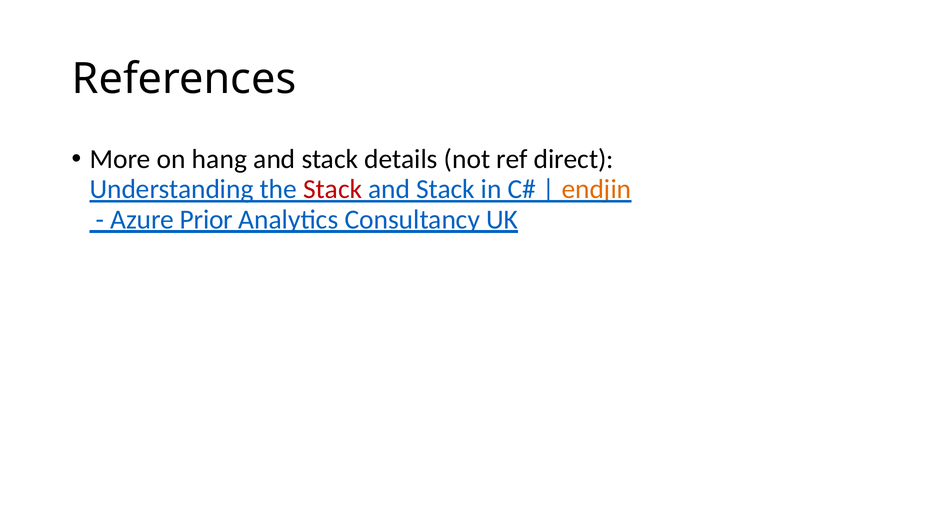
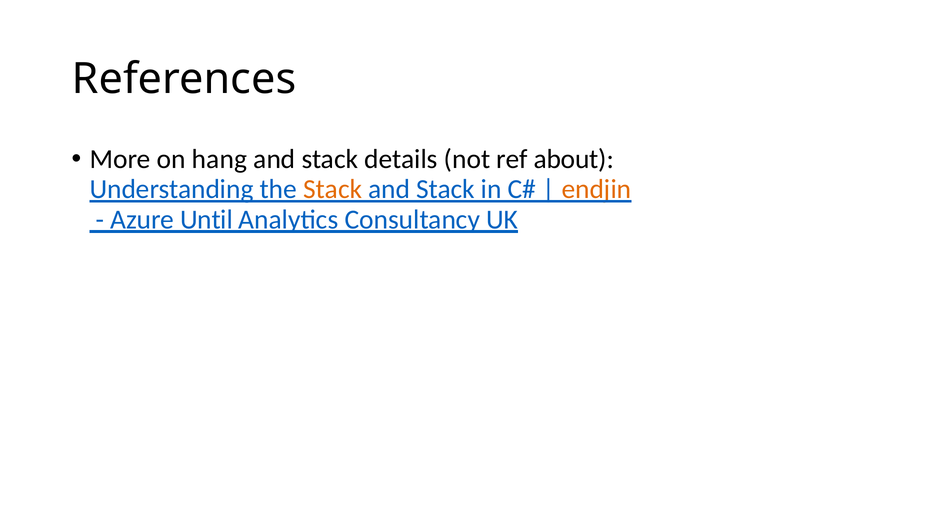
direct: direct -> about (574, 159)
Stack colour: red -> orange (333, 190)
Prior: Prior -> Until (206, 220)
